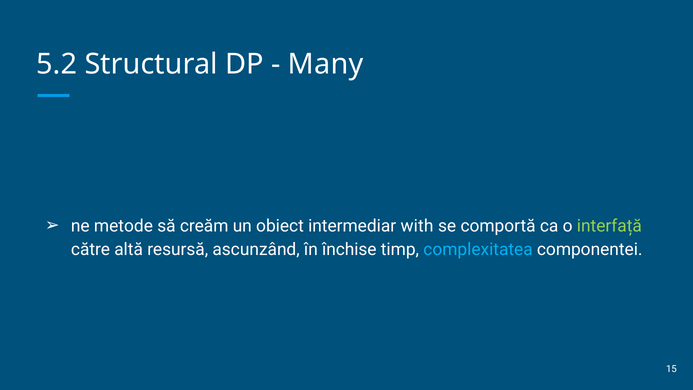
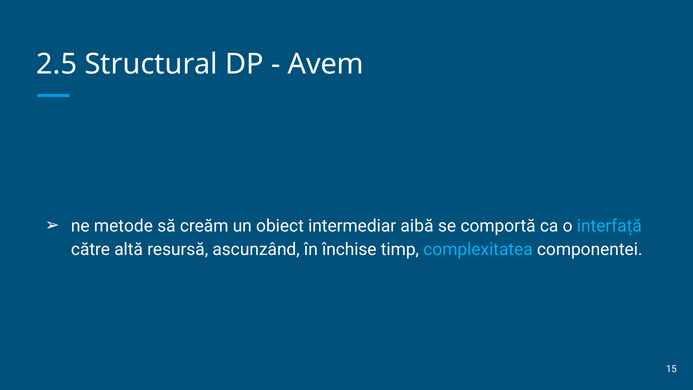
5.2: 5.2 -> 2.5 (57, 64)
Many: Many -> Avem (326, 64)
with: with -> aibă (417, 226)
interfață colour: light green -> light blue (609, 226)
